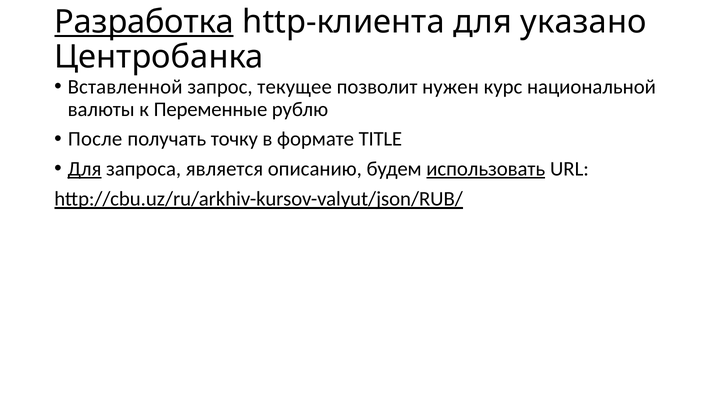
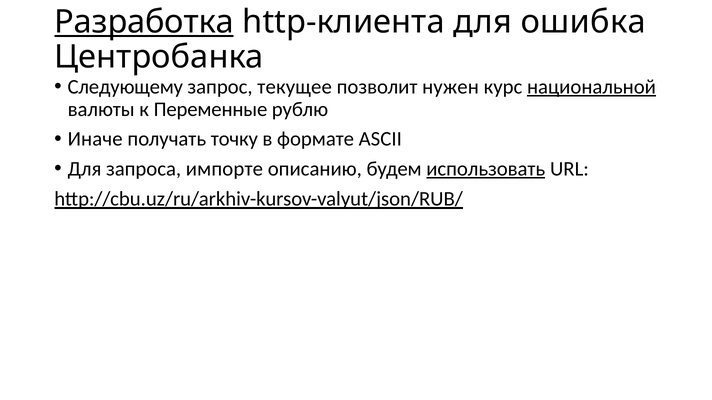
указано: указано -> ошибка (583, 22)
Вставленной: Вставленной -> Следующему (125, 87)
национальной underline: none -> present (591, 87)
После: После -> Иначе (95, 139)
TITLE: TITLE -> ASCII (380, 139)
Для underline: present -> none (85, 169)
является: является -> импорте (224, 169)
